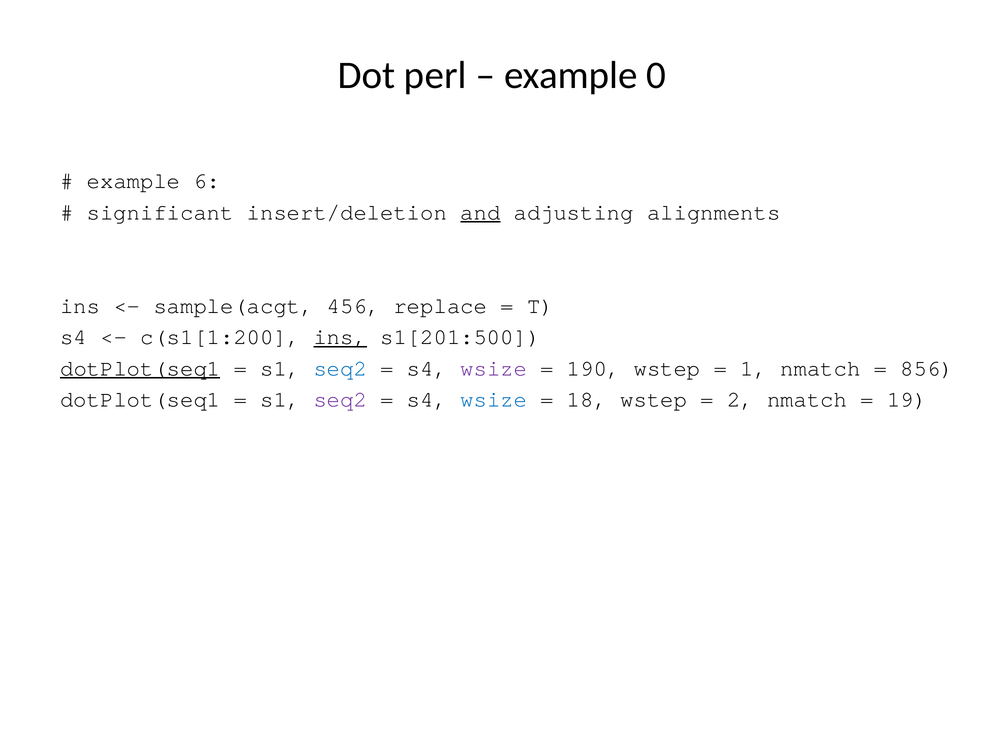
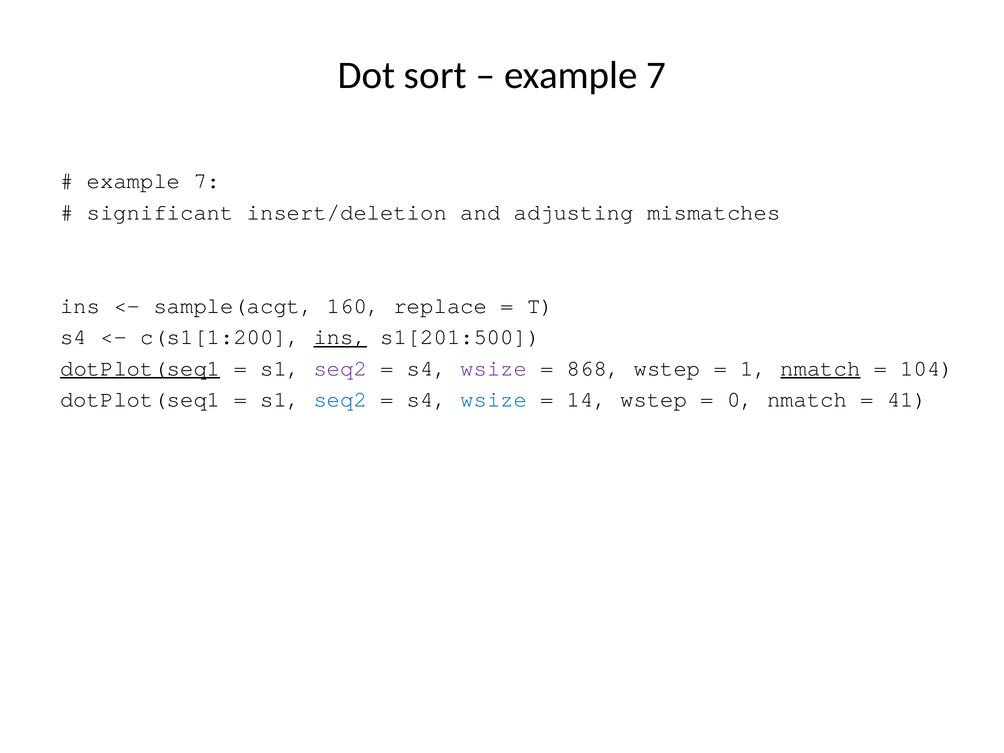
perl: perl -> sort (435, 75)
0: 0 -> 7 (656, 75)
6: 6 -> 7 (207, 181)
and underline: present -> none (480, 212)
alignments: alignments -> mismatches (714, 212)
456: 456 -> 160 (354, 306)
seq2 colour: blue -> purple (340, 368)
190: 190 -> 868 (594, 368)
nmatch underline: none -> present (820, 368)
856: 856 -> 104 (927, 368)
seq2 colour: purple -> blue (340, 399)
18: 18 -> 14 (587, 399)
2: 2 -> 0 (740, 399)
19: 19 -> 41 (907, 399)
